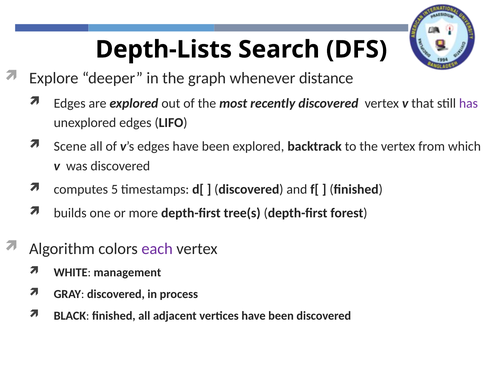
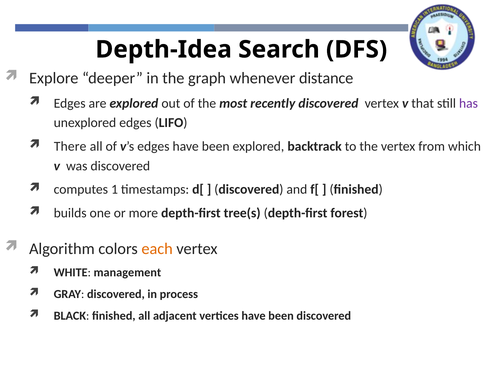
Depth-Lists: Depth-Lists -> Depth-Idea (164, 49)
Scene: Scene -> There (70, 146)
5: 5 -> 1 (115, 189)
each colour: purple -> orange (157, 249)
